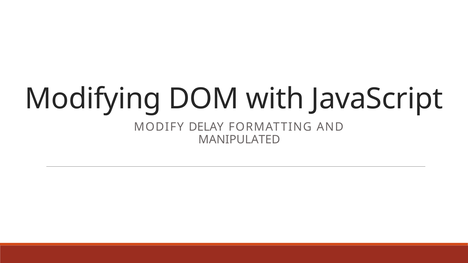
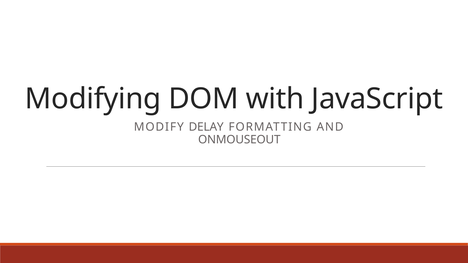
MANIPULATED: MANIPULATED -> ONMOUSEOUT (239, 140)
